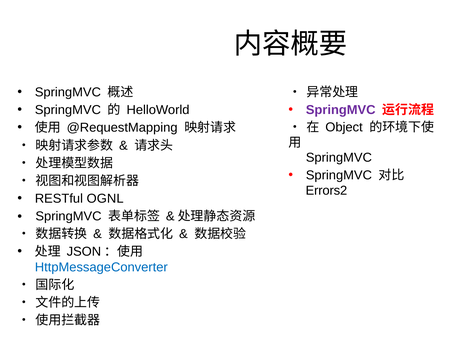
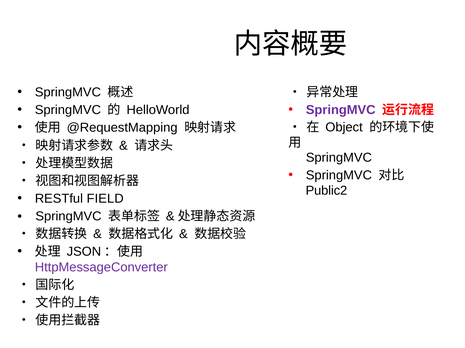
Errors2: Errors2 -> Public2 (326, 191)
OGNL: OGNL -> FIELD (105, 199)
HttpMessageConverter colour: blue -> purple (101, 268)
